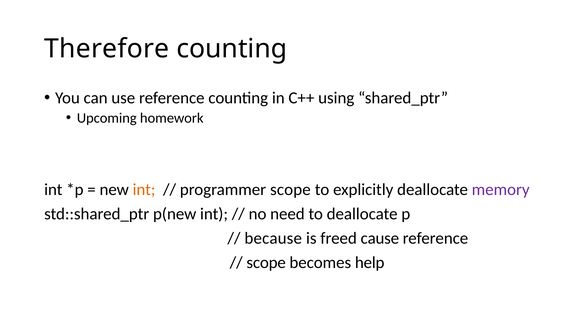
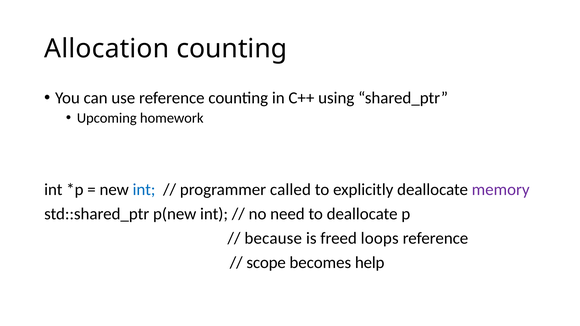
Therefore: Therefore -> Allocation (107, 49)
int colour: orange -> blue (144, 190)
programmer scope: scope -> called (290, 190)
cause: cause -> loops (380, 238)
